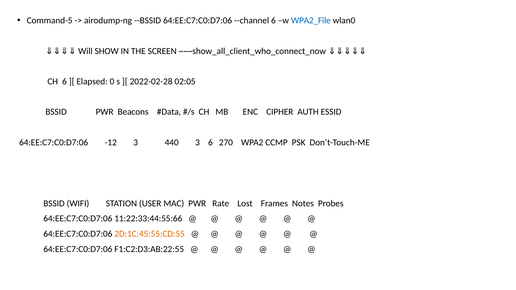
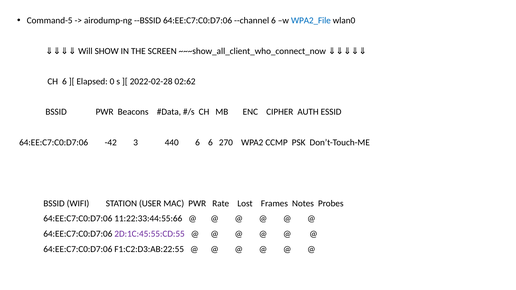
02:05: 02:05 -> 02:62 (185, 82)
-12: -12 -> -42 (111, 143)
440 3: 3 -> 6 (198, 143)
2D:1C:45:55:CD:55 colour: orange -> purple (150, 234)
